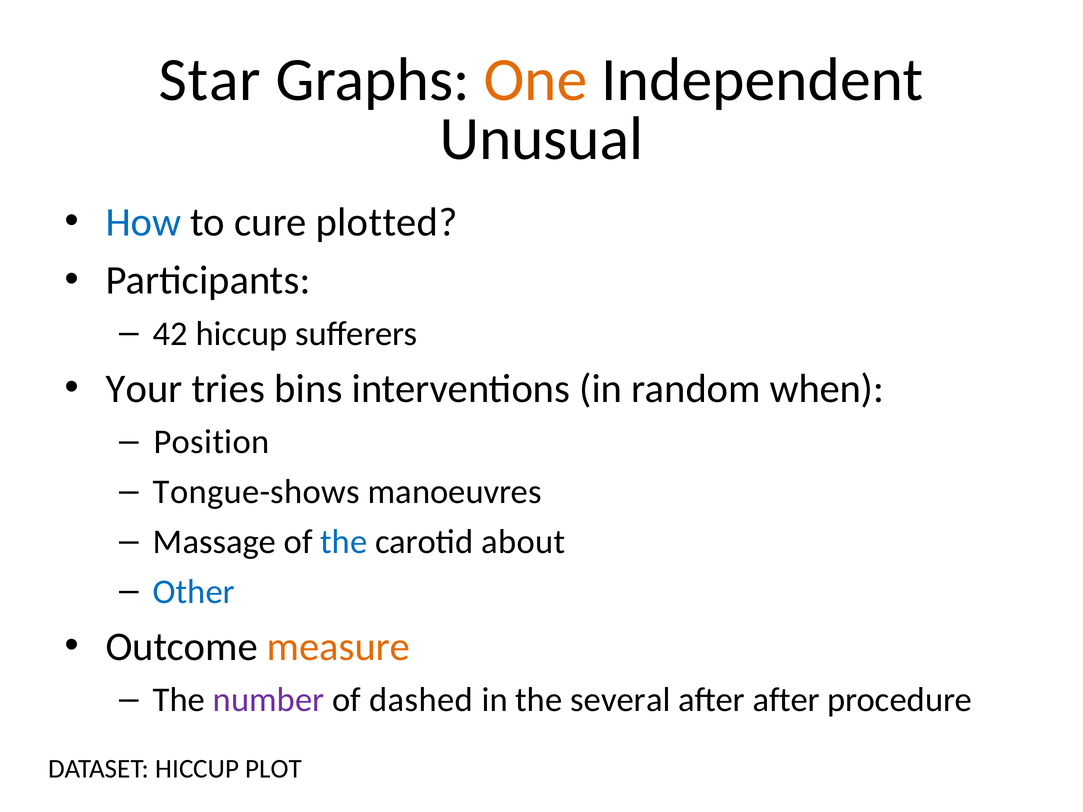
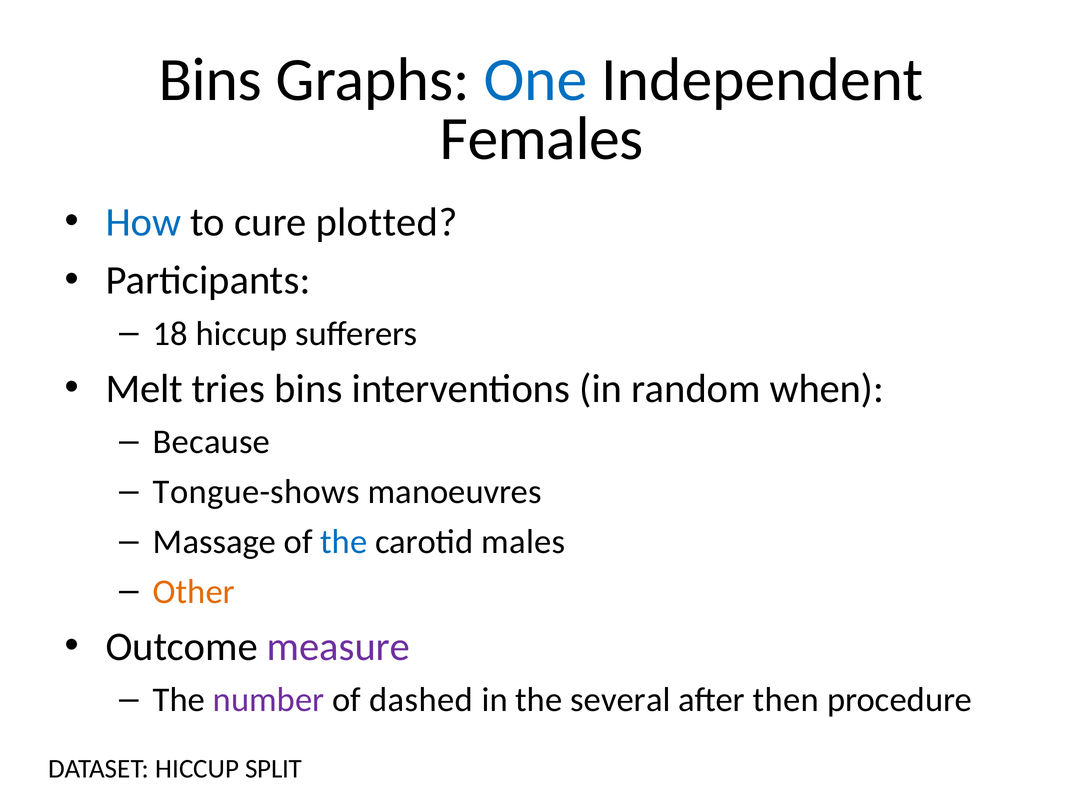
Star: Star -> Bins (210, 80)
One colour: orange -> blue (536, 80)
Unusual: Unusual -> Females (542, 139)
42: 42 -> 18 (170, 334)
Your: Your -> Melt (144, 389)
Position: Position -> Because (212, 442)
about: about -> males (523, 542)
Other colour: blue -> orange (194, 592)
measure colour: orange -> purple (339, 647)
after after: after -> then (786, 700)
PLOT: PLOT -> SPLIT (274, 769)
